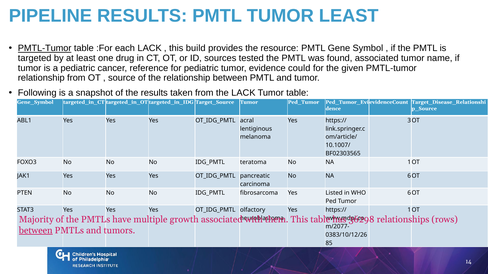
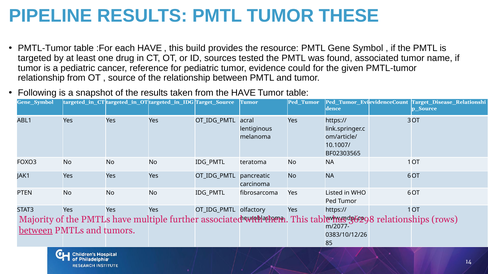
TUMOR LEAST: LEAST -> THESE (349, 16)
PMTL-Tumor underline: present -> none (45, 48)
each LACK: LACK -> HAVE (150, 48)
the LACK: LACK -> HAVE (243, 93)
growth: growth -> further (184, 220)
